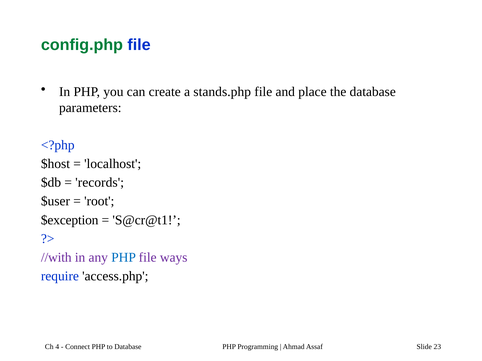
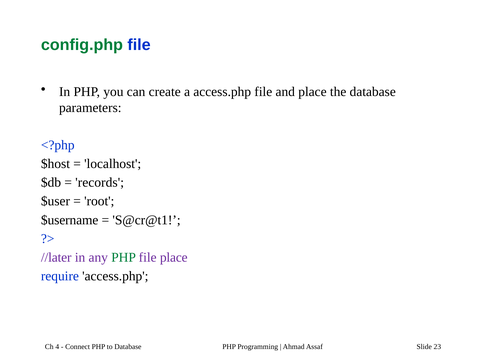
a stands.php: stands.php -> access.php (222, 92)
$exception: $exception -> $username (70, 220)
//with: //with -> //later (56, 258)
PHP colour: blue -> green (124, 258)
file ways: ways -> place (174, 258)
